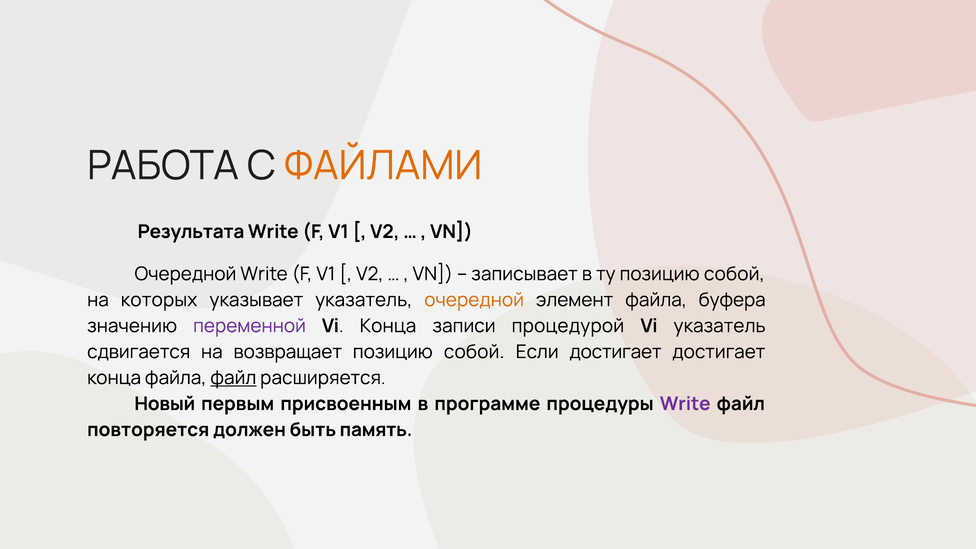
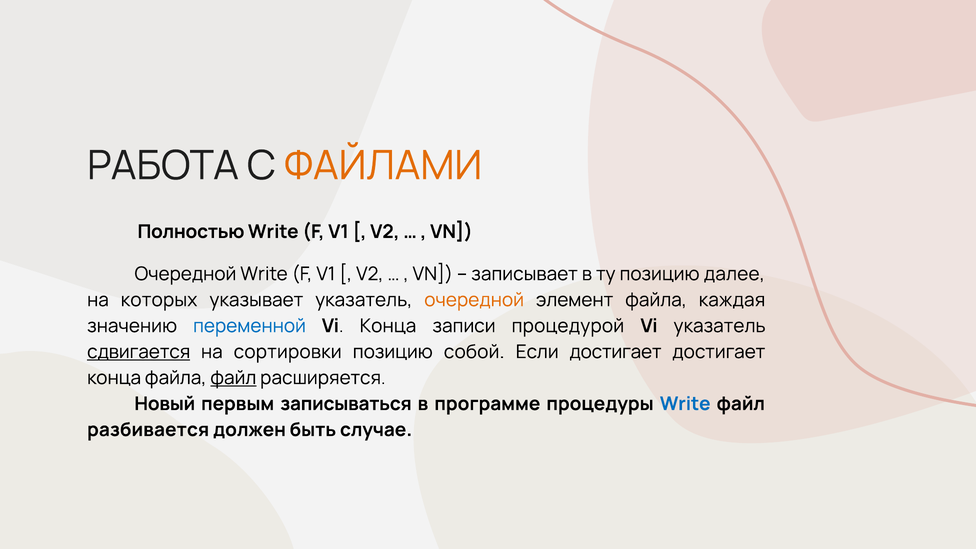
Результата: Результата -> Полностью (191, 232)
ту позицию собой: собой -> далее (734, 274)
буфера: буфера -> каждая (732, 300)
переменной colour: purple -> blue (249, 326)
сдвигается underline: none -> present (139, 352)
возвращает: возвращает -> сортировки (288, 352)
присвоенным: присвоенным -> записываться (346, 404)
Write colour: purple -> blue (685, 404)
повторяется: повторяется -> разбивается (148, 430)
память: память -> случае (376, 430)
